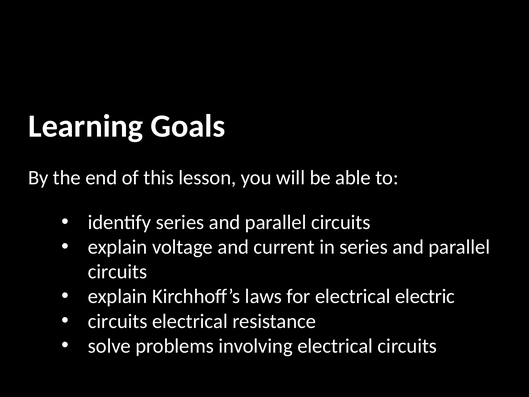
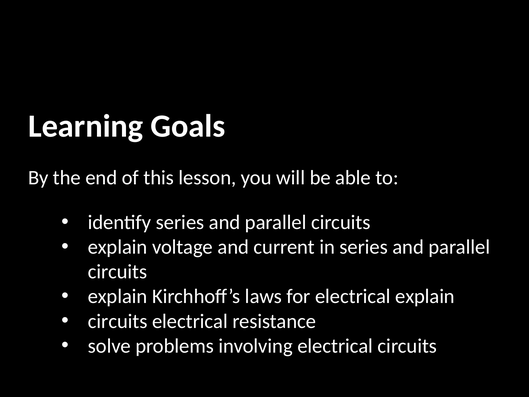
electrical electric: electric -> explain (425, 296)
